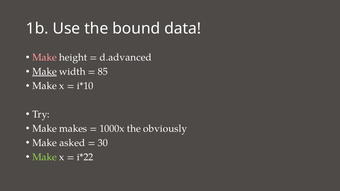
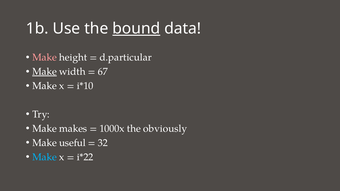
bound underline: none -> present (136, 29)
d.advanced: d.advanced -> d.particular (126, 57)
85: 85 -> 67 (103, 72)
asked: asked -> useful (72, 143)
30: 30 -> 32 (103, 143)
Make colour: light green -> light blue (45, 157)
